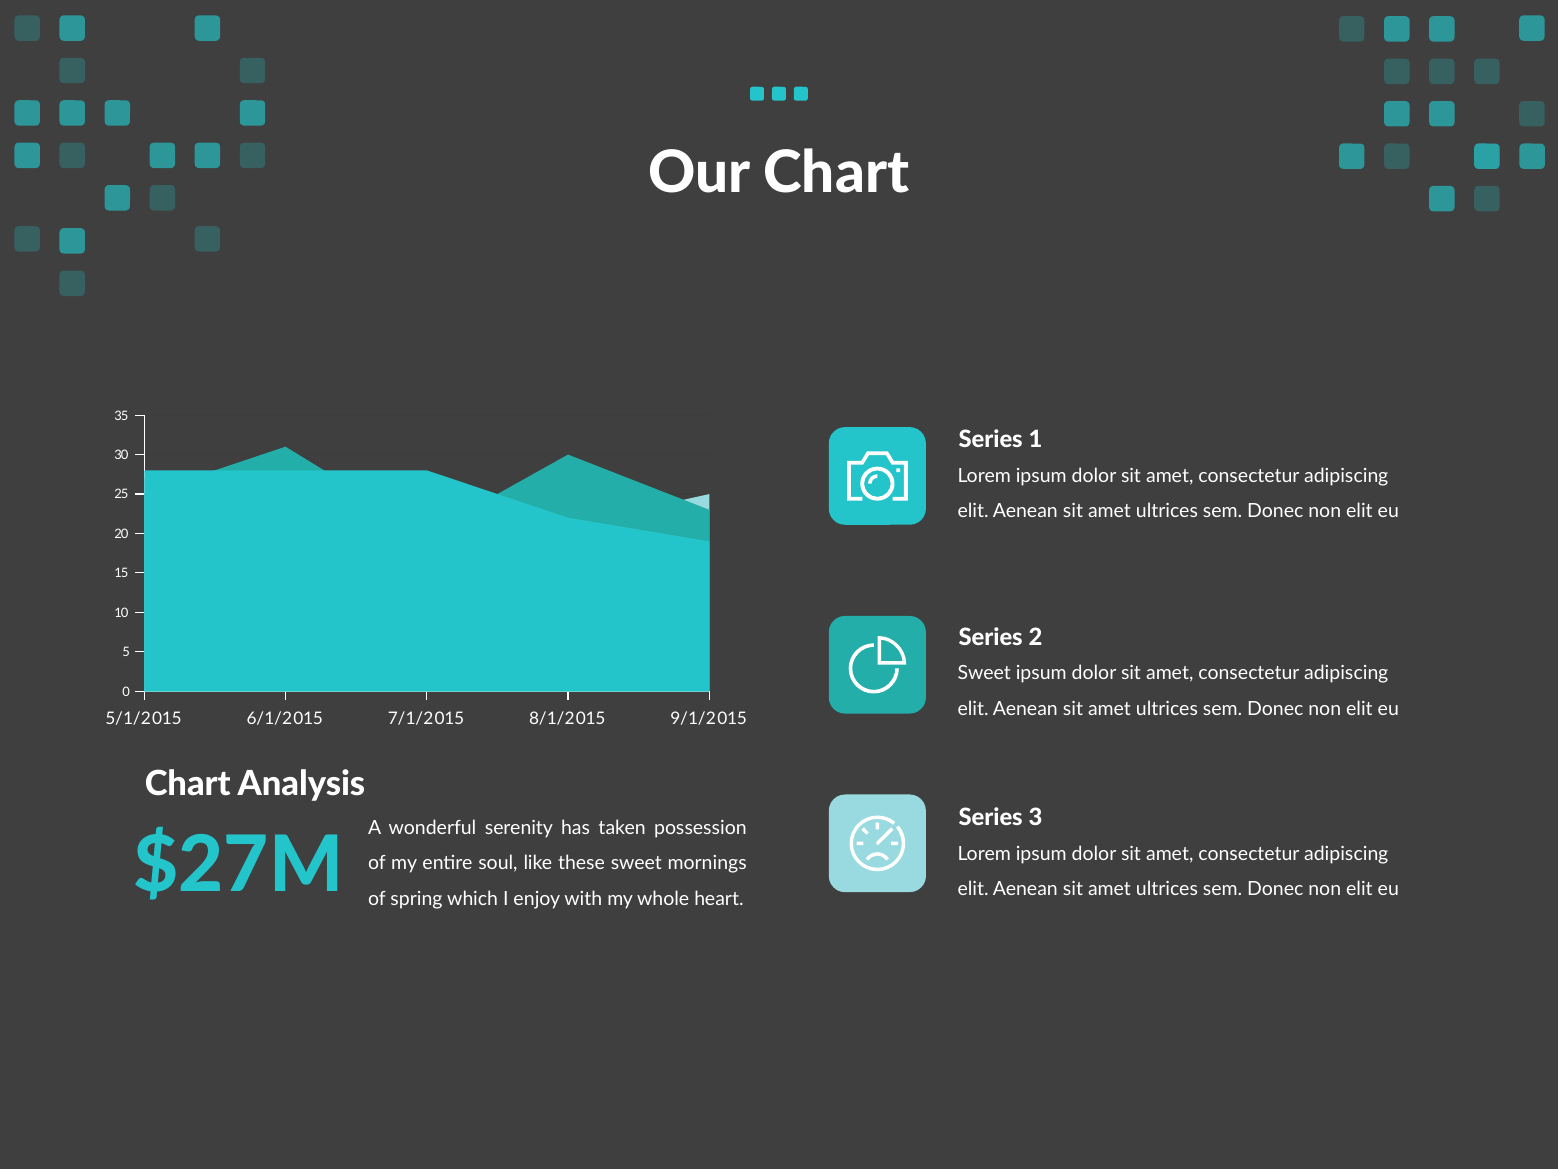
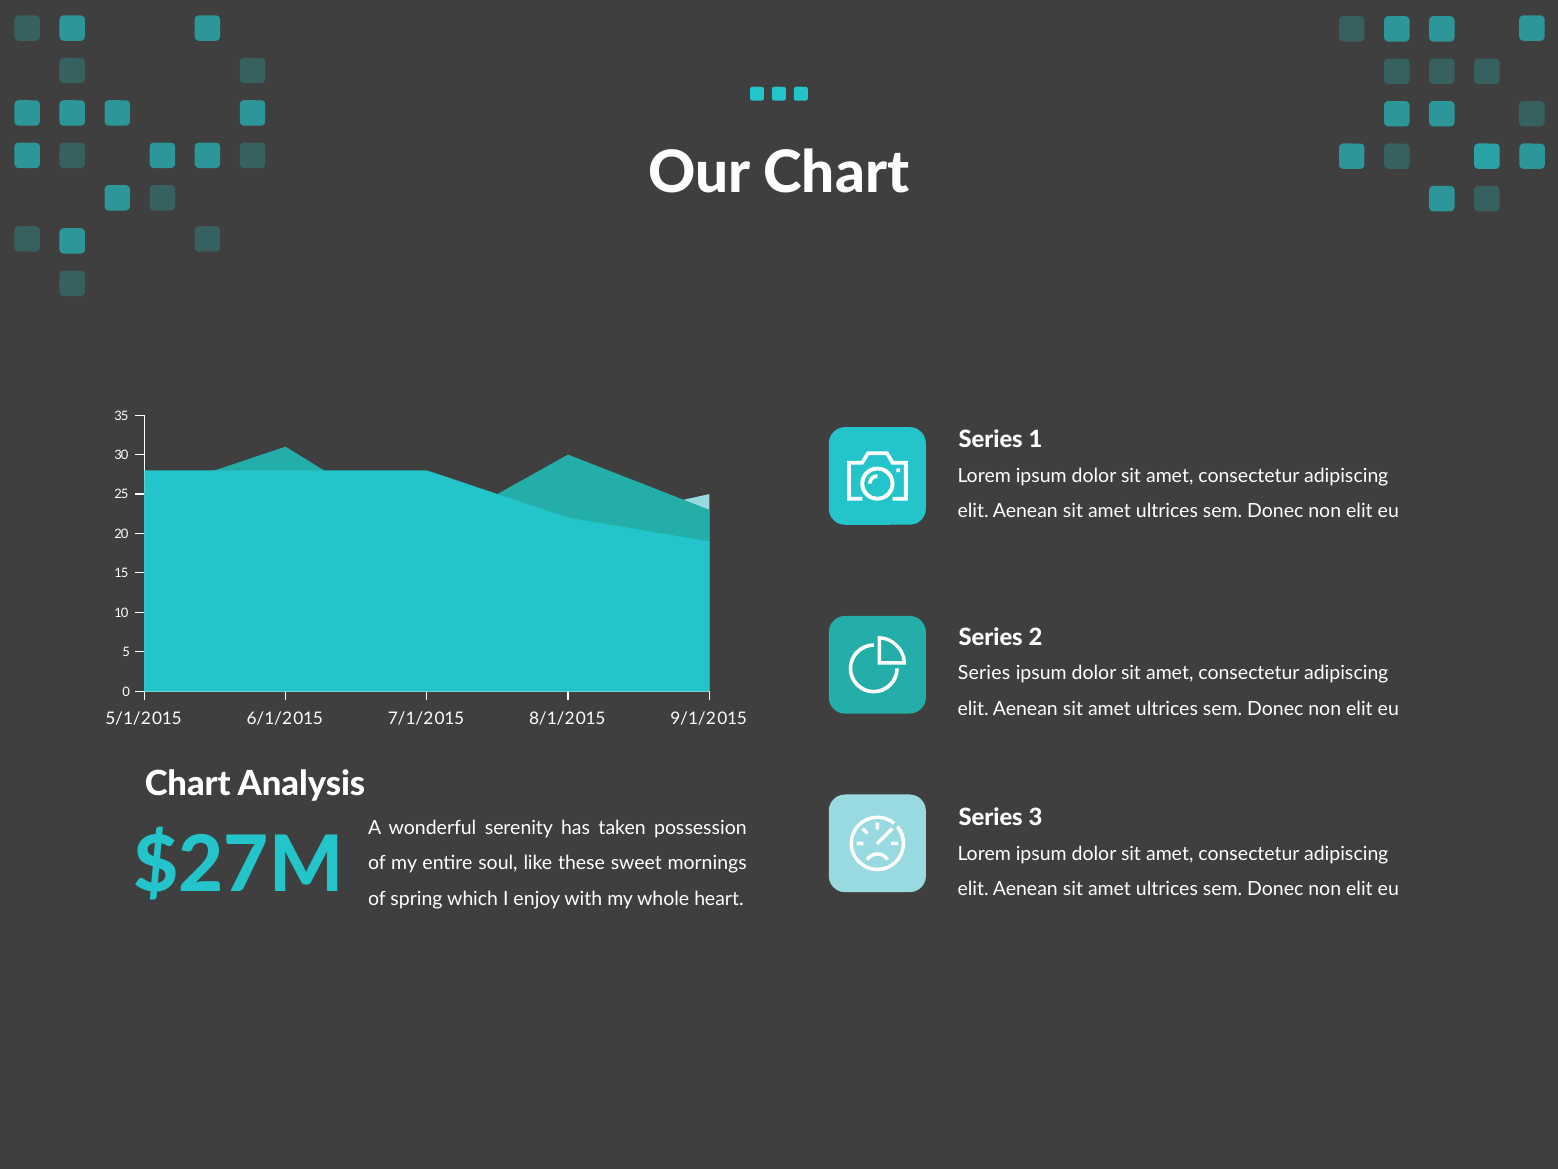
Sweet: Sweet -> Series (984, 673)
